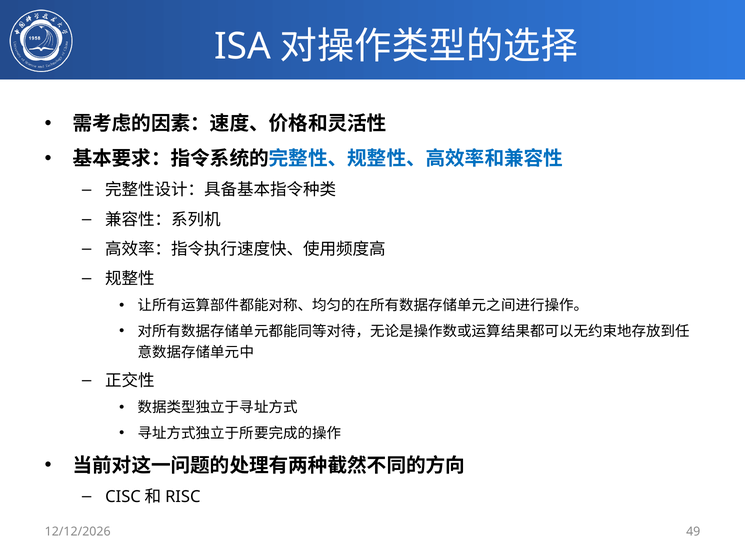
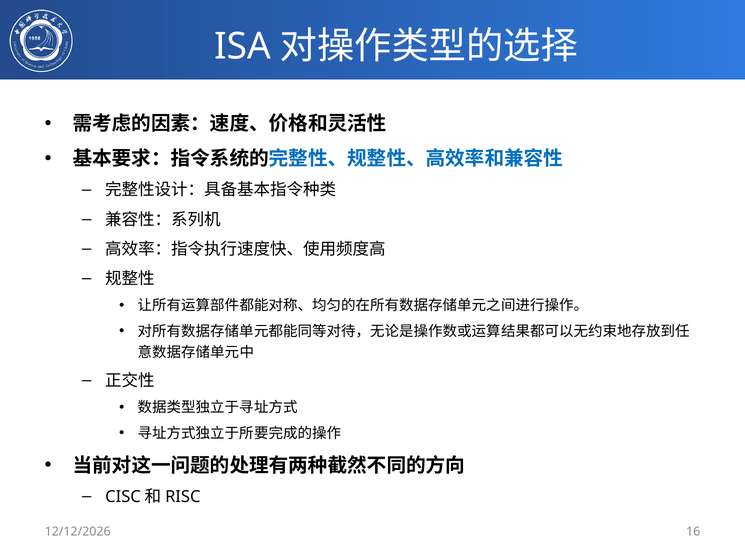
49: 49 -> 16 (693, 533)
